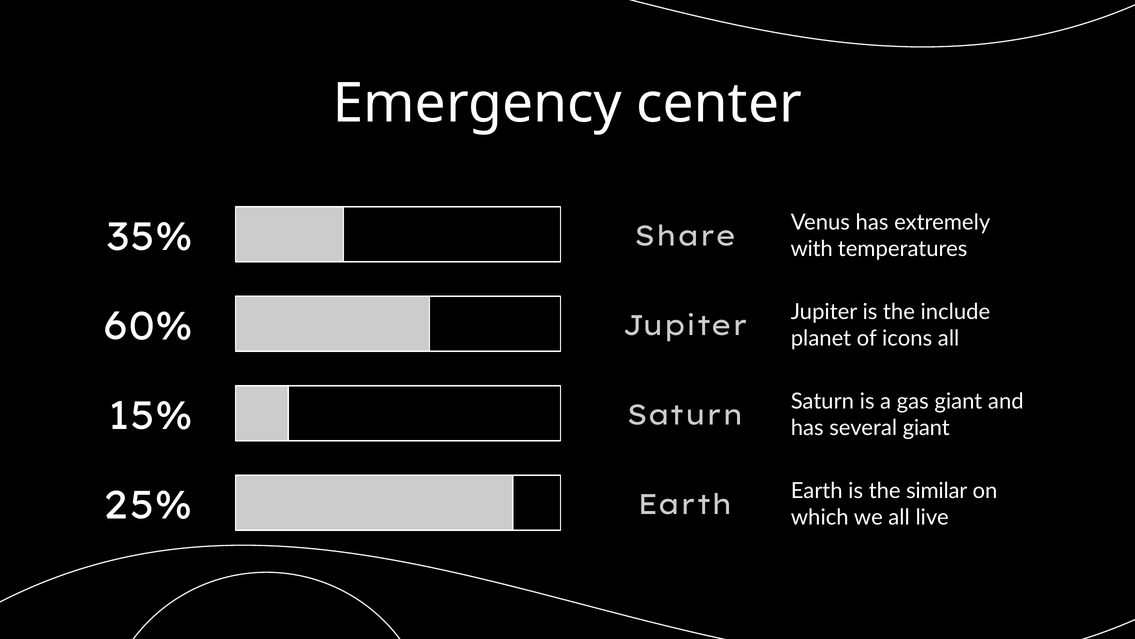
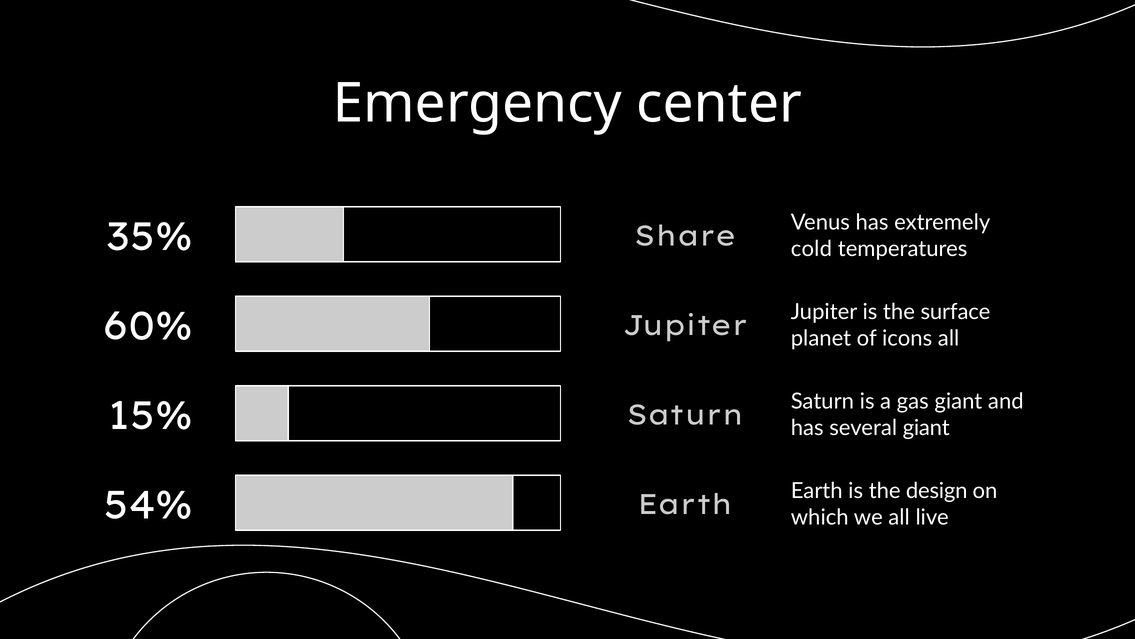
with: with -> cold (811, 249)
include: include -> surface (955, 312)
similar: similar -> design (937, 491)
25%: 25% -> 54% (148, 505)
